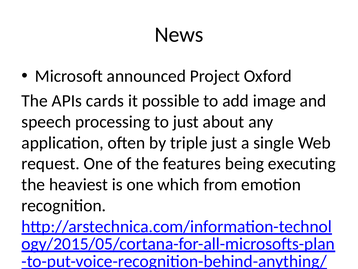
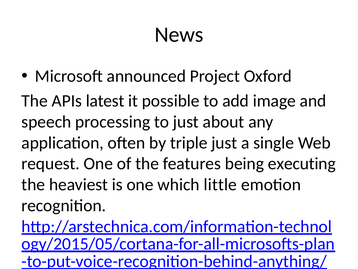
cards: cards -> latest (105, 101)
from: from -> little (220, 184)
